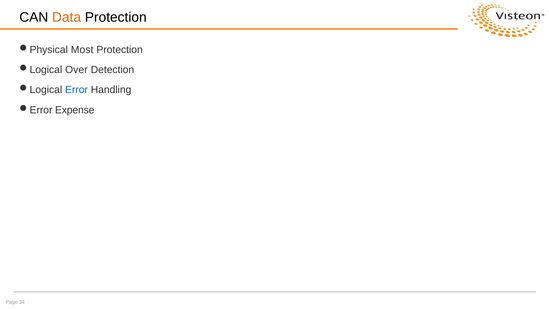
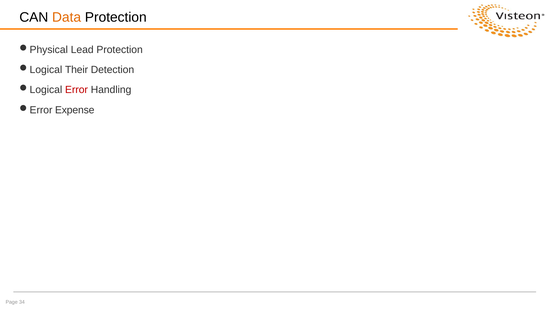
Most: Most -> Lead (82, 50)
Over: Over -> Their (77, 70)
Error colour: blue -> red (76, 90)
